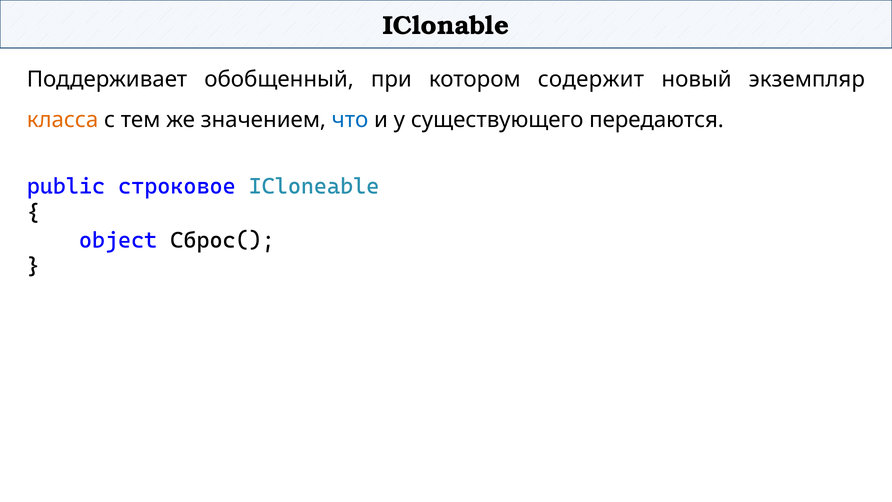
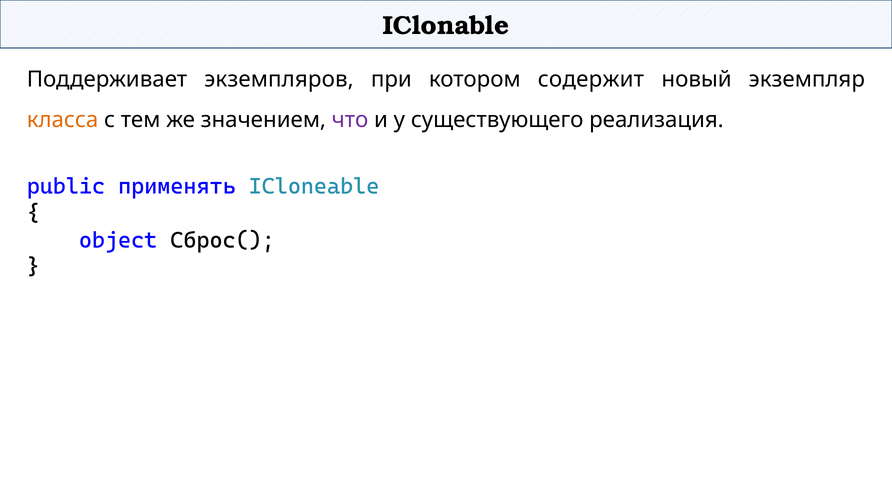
обобщенный: обобщенный -> экземпляров (279, 79)
что colour: blue -> purple (350, 120)
передаются: передаются -> реализация (656, 120)
строковое: строковое -> применять (177, 187)
